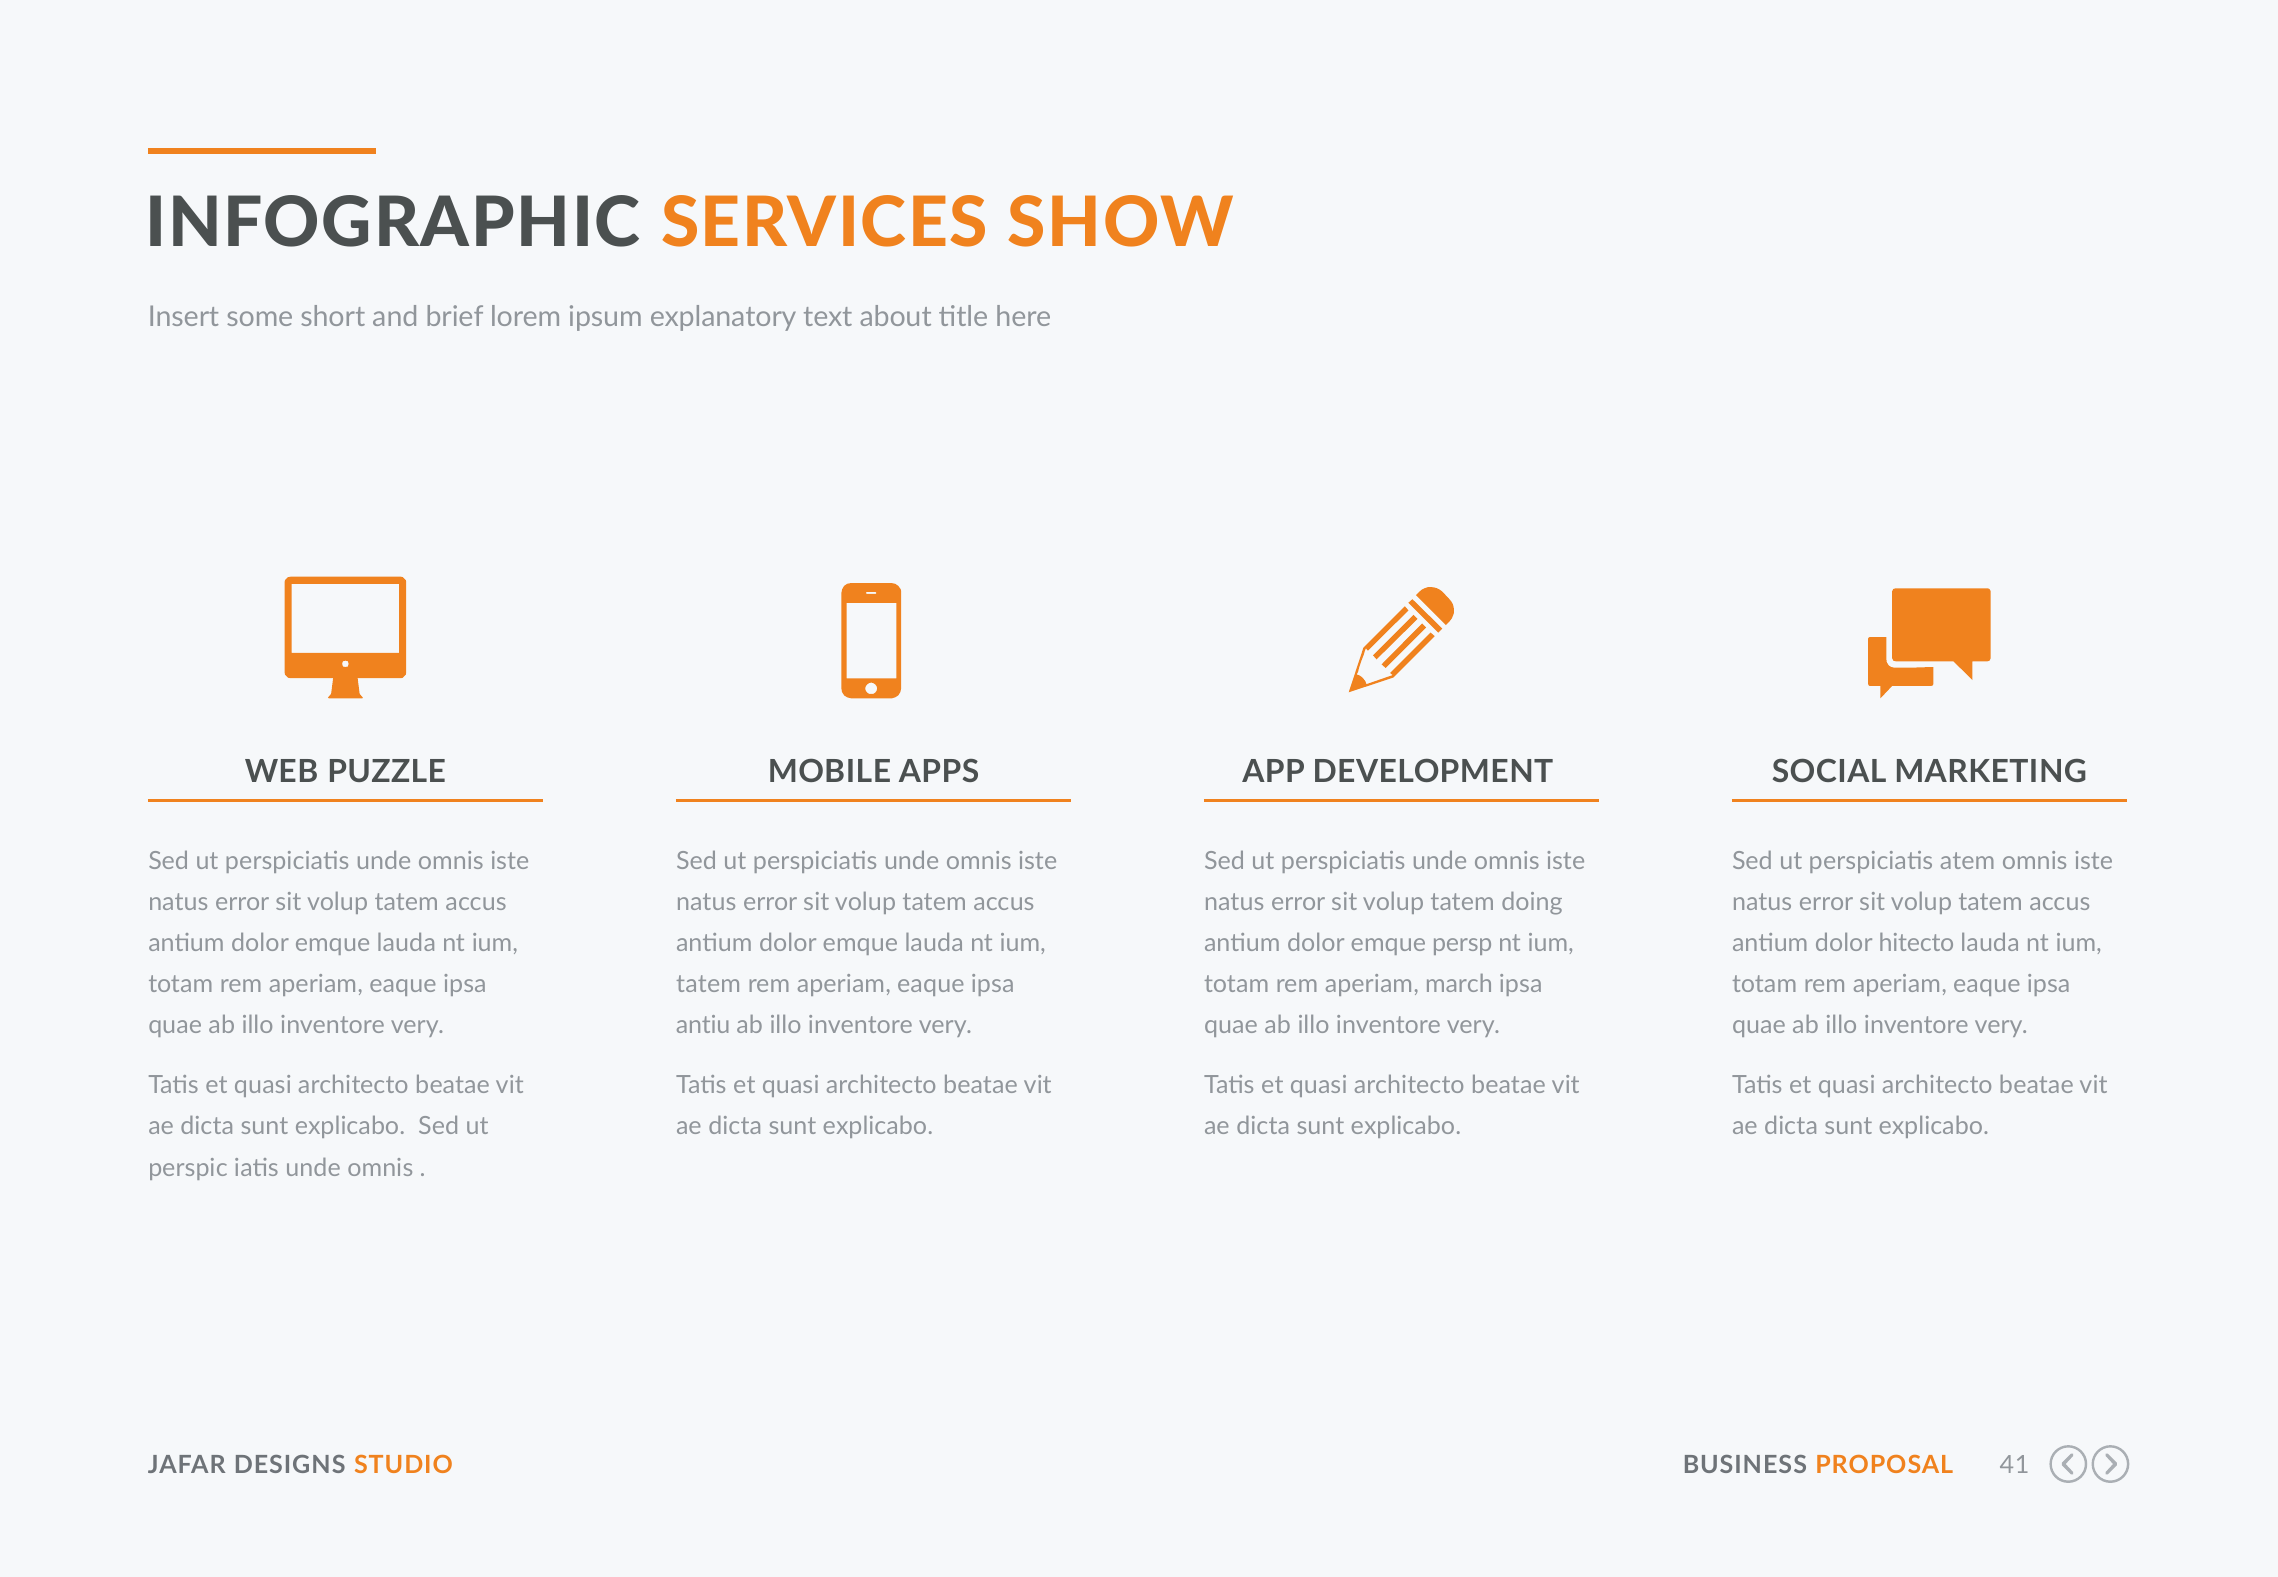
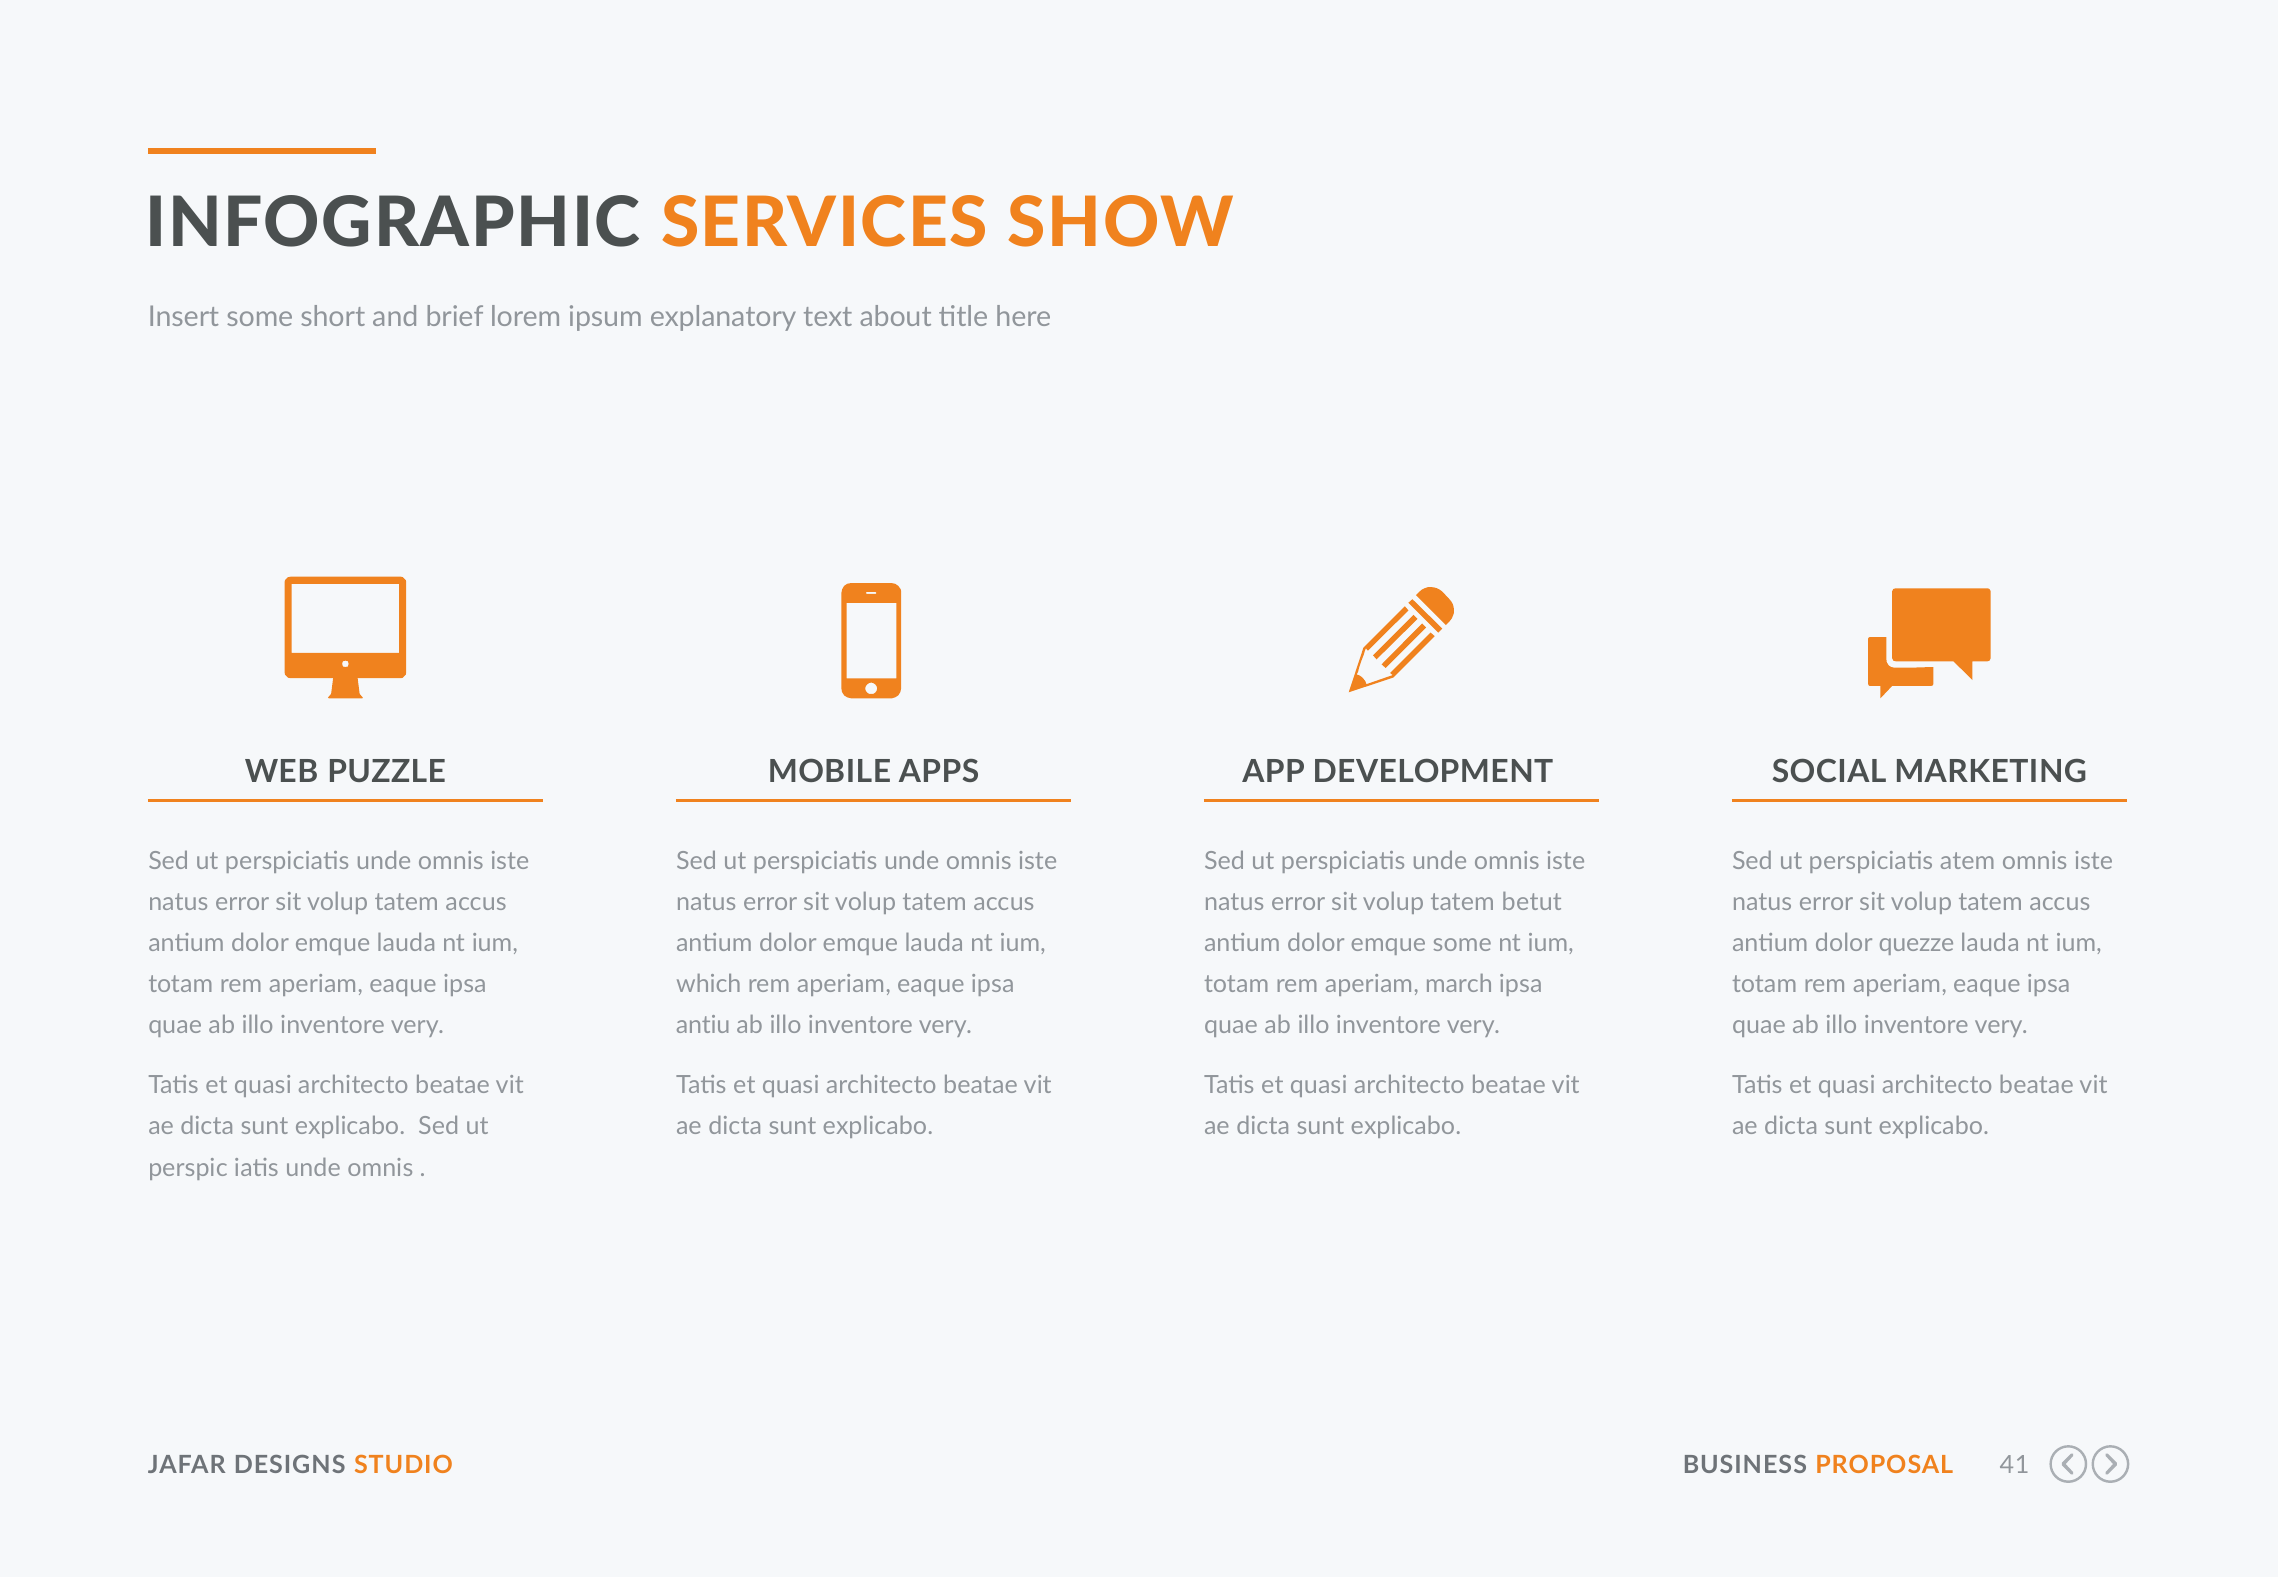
doing: doing -> betut (1532, 902)
emque persp: persp -> some (1462, 943)
hitecto: hitecto -> quezze (1917, 943)
tatem: tatem -> which (709, 984)
